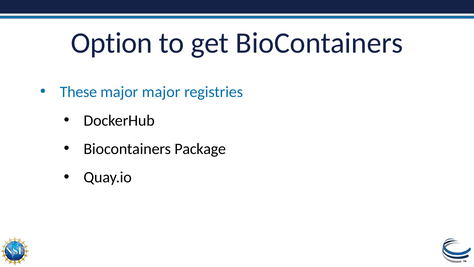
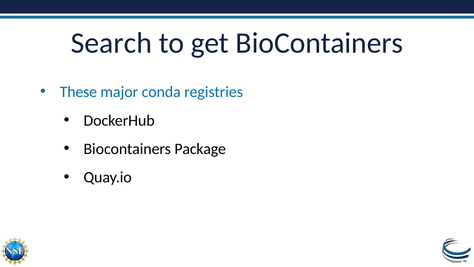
Option: Option -> Search (111, 43)
major major: major -> conda (161, 92)
